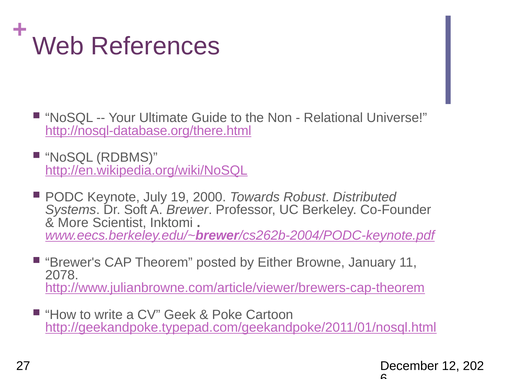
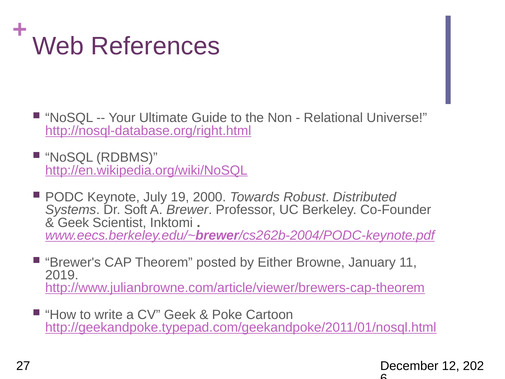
http://nosql-database.org/there.html: http://nosql-database.org/there.html -> http://nosql-database.org/right.html (148, 131)
More: More -> Geek (73, 223)
2078: 2078 -> 2019 (62, 275)
